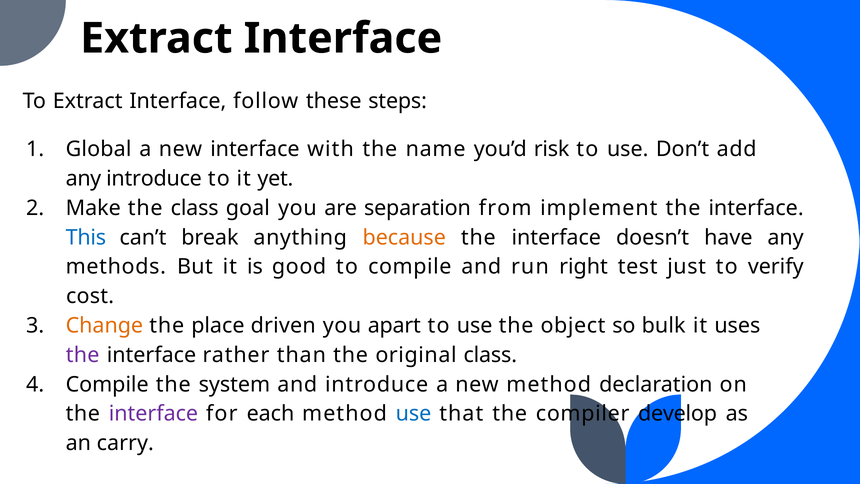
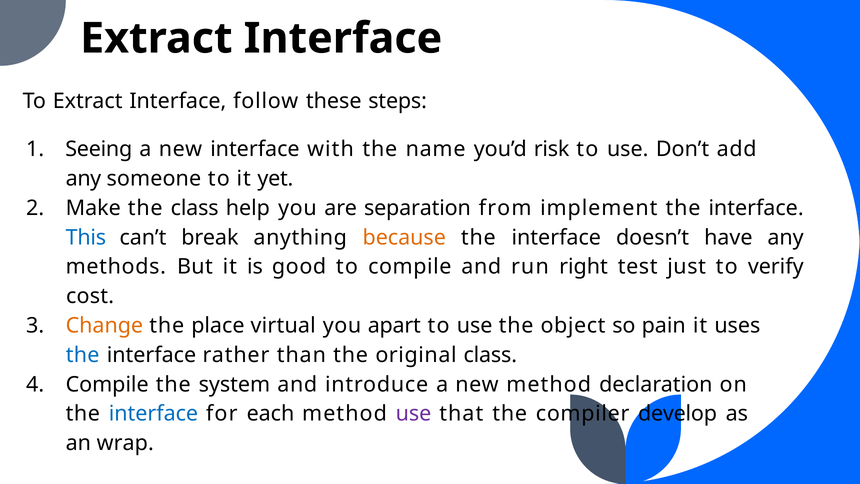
Global: Global -> Seeing (99, 149)
any introduce: introduce -> someone (154, 179)
goal: goal -> help (248, 208)
driven: driven -> virtual (283, 325)
bulk: bulk -> pain (664, 325)
the colour: purple -> blue (83, 355)
interface colour: purple -> blue (153, 414)
use colour: blue -> purple (414, 414)
carry: carry -> wrap (125, 443)
